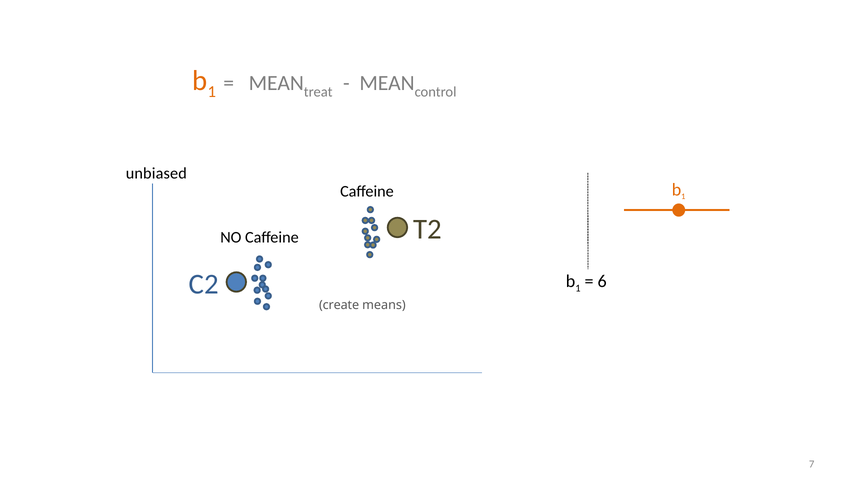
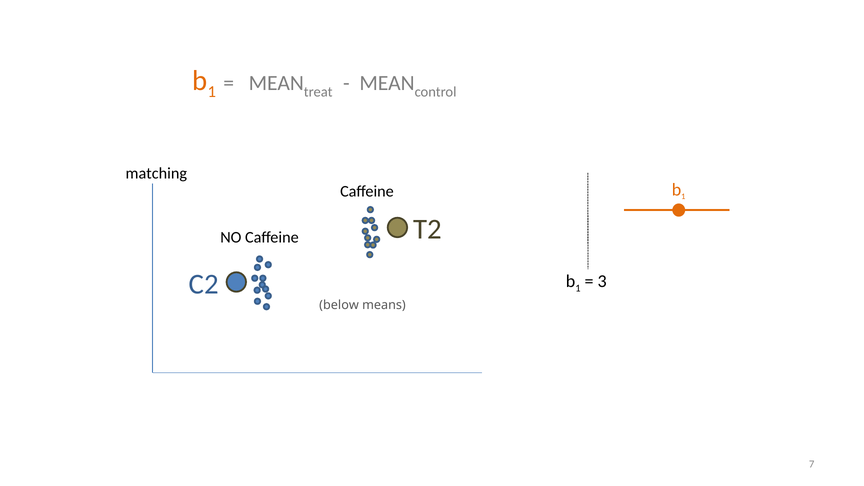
unbiased: unbiased -> matching (156, 173)
6: 6 -> 3 (602, 281)
create: create -> below (339, 305)
